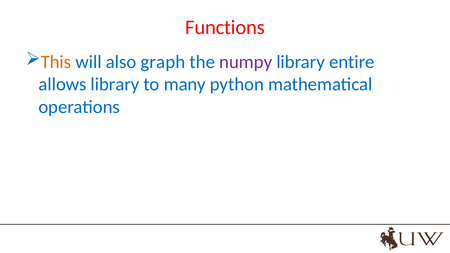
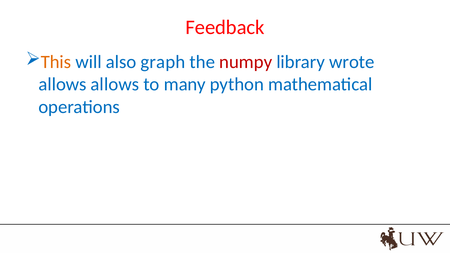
Functions: Functions -> Feedback (225, 28)
numpy colour: purple -> red (246, 62)
entire: entire -> wrote (352, 62)
allows library: library -> allows (115, 84)
